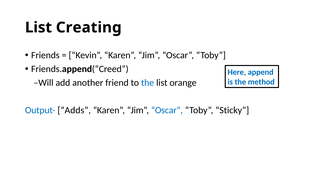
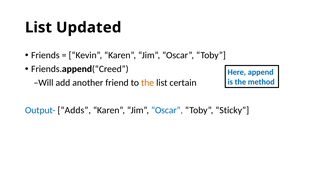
Creating: Creating -> Updated (89, 28)
the colour: blue -> orange (148, 83)
orange: orange -> certain (183, 83)
